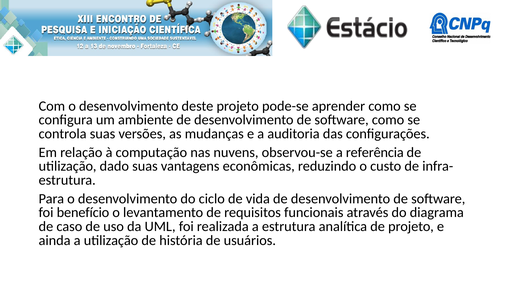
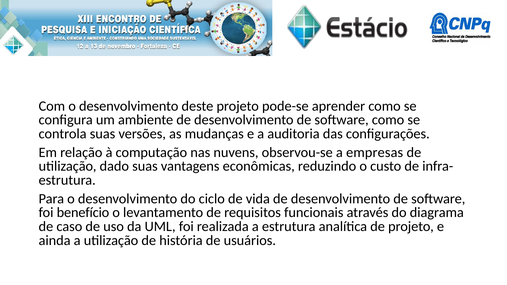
referência: referência -> empresas (375, 152)
